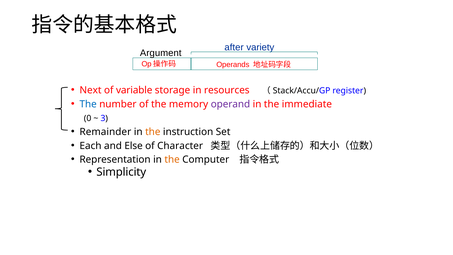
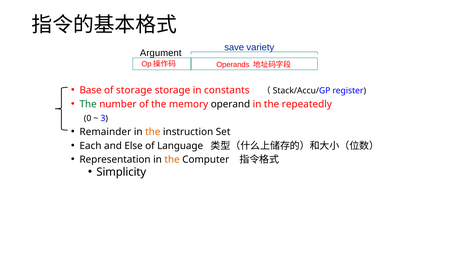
after: after -> save (234, 47)
Next: Next -> Base (91, 90)
of variable: variable -> storage (134, 90)
resources: resources -> constants (227, 90)
The colour: blue -> green (88, 104)
operand colour: purple -> black (230, 104)
immediate: immediate -> repeatedly (307, 104)
Character: Character -> Language (180, 146)
